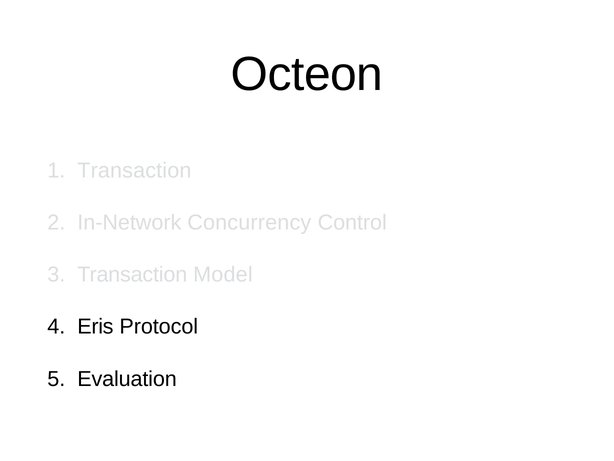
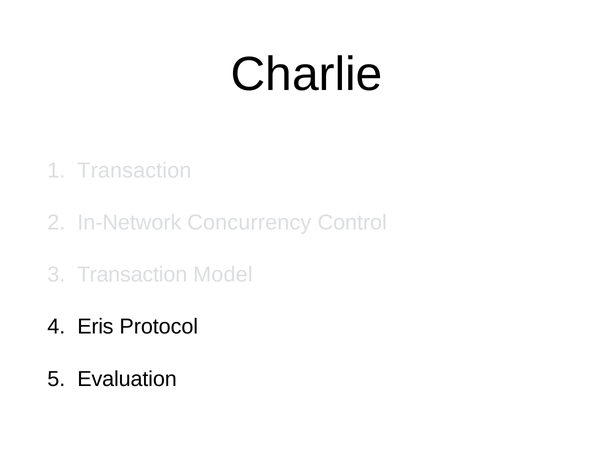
Octeon: Octeon -> Charlie (307, 74)
